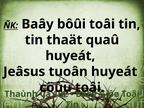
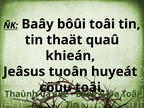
huyeát: huyeát -> khieán (70, 56)
